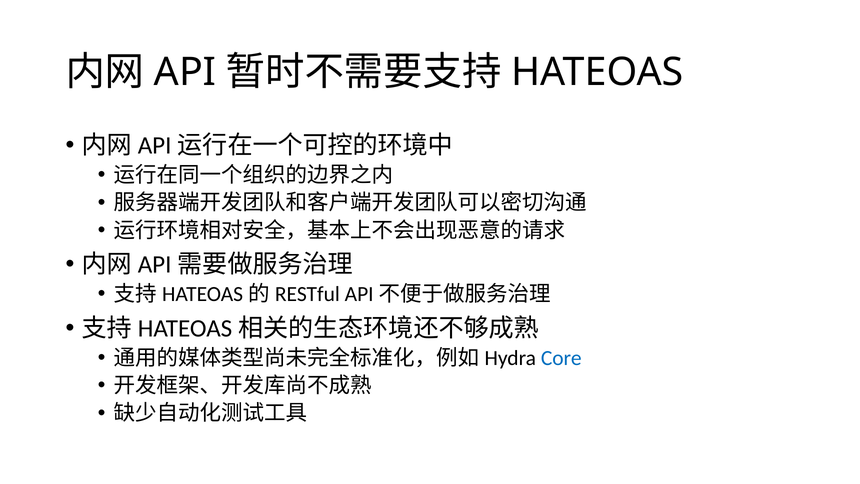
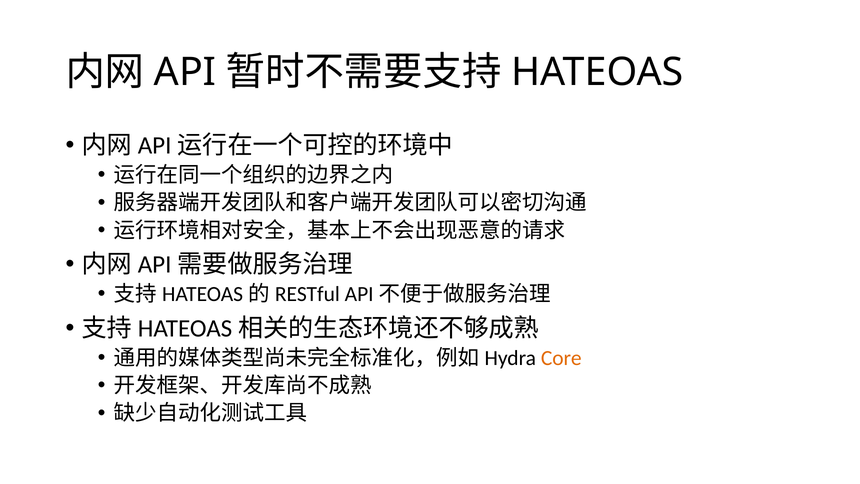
Core colour: blue -> orange (561, 358)
